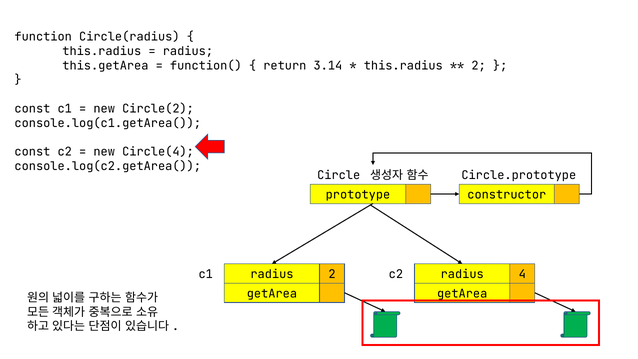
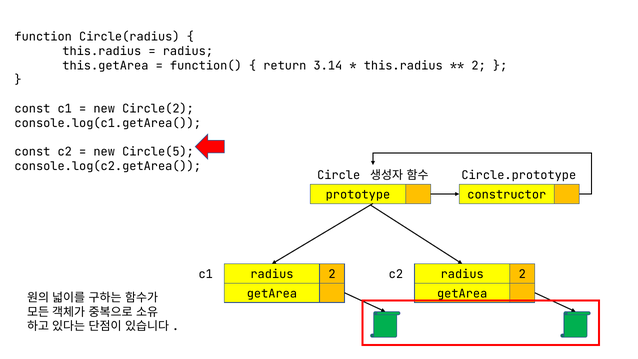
Circle(4: Circle(4 -> Circle(5 (158, 152)
4: 4 -> 2 (522, 274)
